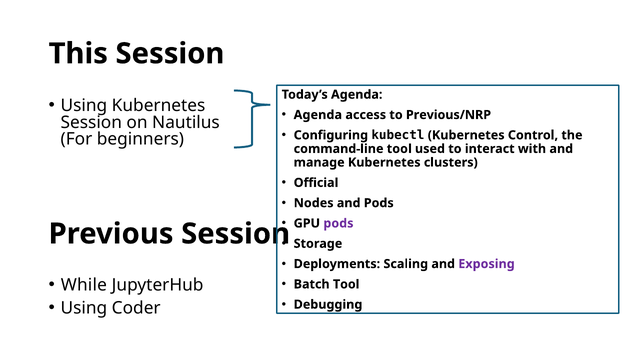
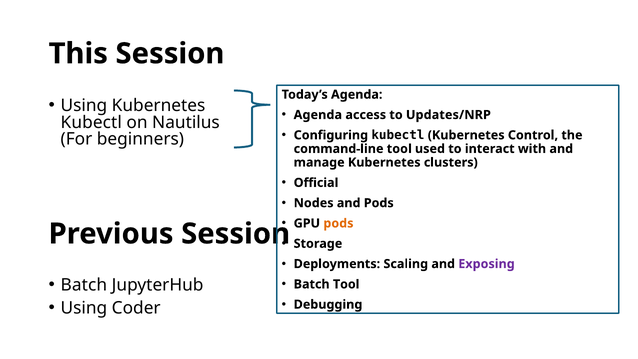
Previous/NRP: Previous/NRP -> Updates/NRP (448, 115)
Session: Session -> Kubectl (91, 122)
pods colour: purple -> orange (338, 223)
While: While -> Batch (84, 285)
